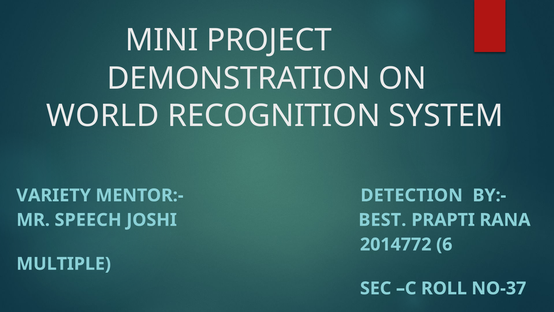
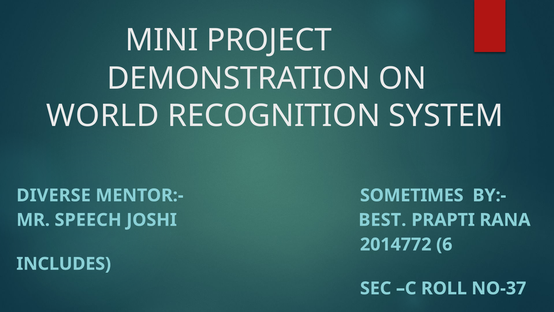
VARIETY: VARIETY -> DIVERSE (54, 195)
DETECTION: DETECTION -> SOMETIMES (412, 195)
MULTIPLE: MULTIPLE -> INCLUDES (64, 264)
